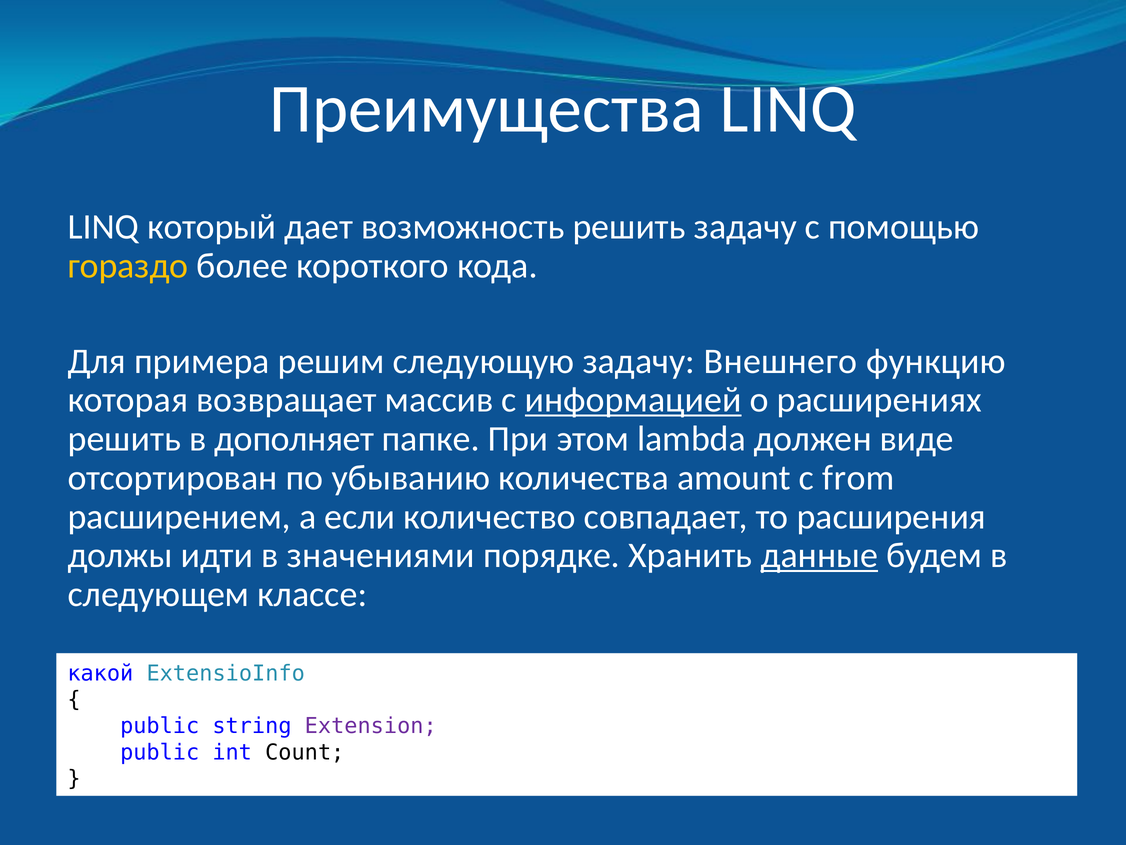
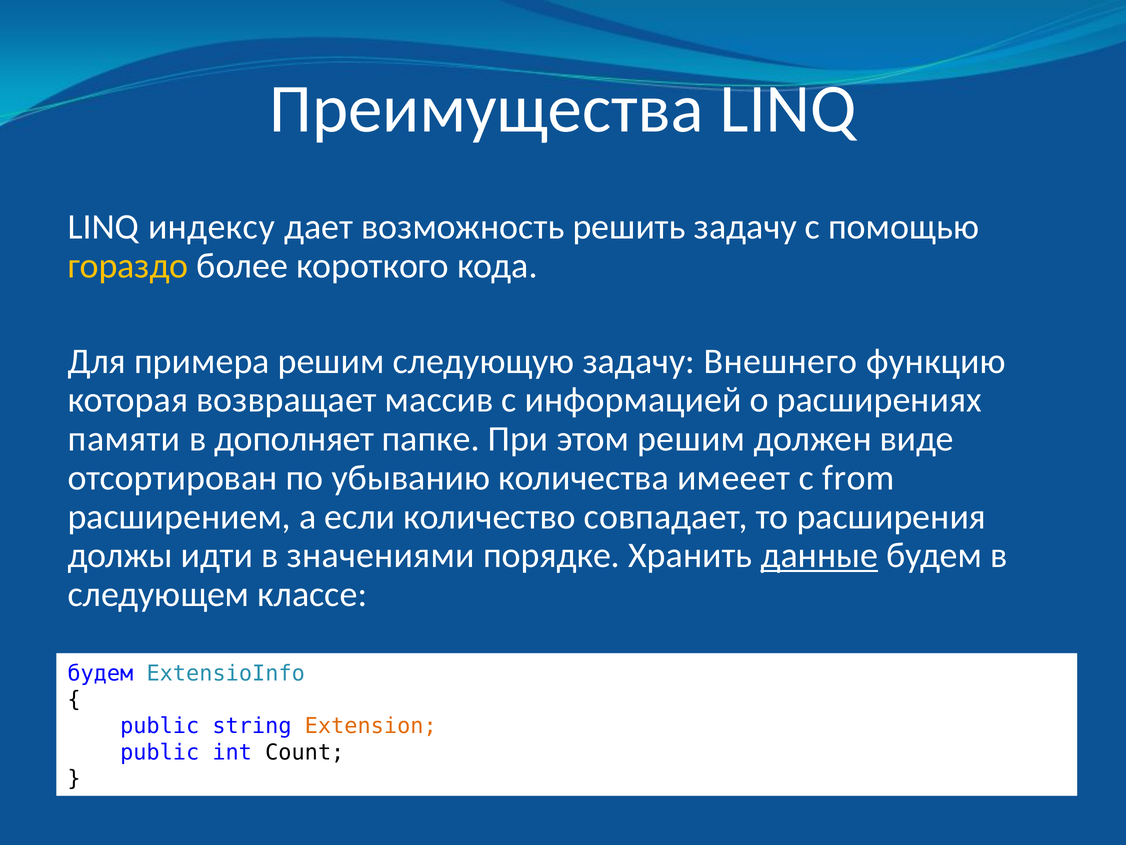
который: который -> индексу (211, 227)
информацией underline: present -> none (633, 400)
решить: решить -> памяти (124, 439)
этом lambda: lambda -> решим (691, 439)
amount: amount -> имееет (734, 478)
какой: какой -> будем (100, 673)
Extension colour: purple -> orange (371, 726)
